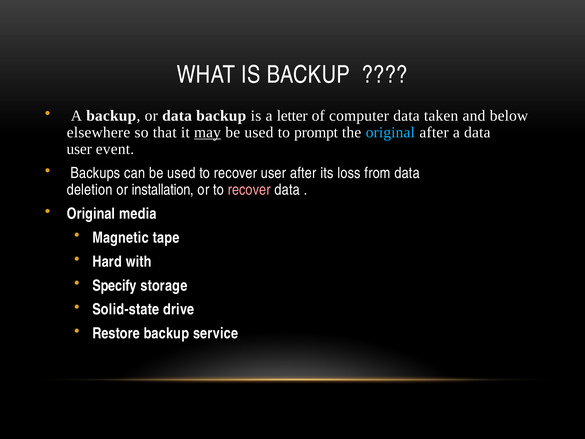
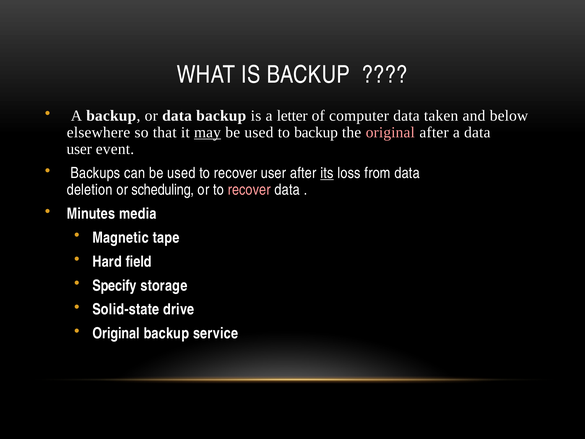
to prompt: prompt -> backup (316, 132)
original colour: light blue -> pink (390, 132)
its underline: none -> present (327, 173)
installation: installation -> scheduling (163, 190)
Original: Original -> Minutes (91, 214)
with: with -> field (139, 261)
Restore: Restore -> Original (116, 333)
